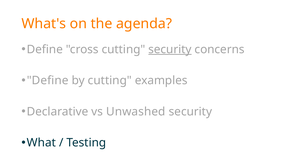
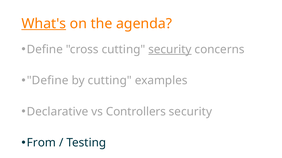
What's underline: none -> present (44, 24)
Unwashed: Unwashed -> Controllers (136, 112)
What: What -> From (41, 143)
